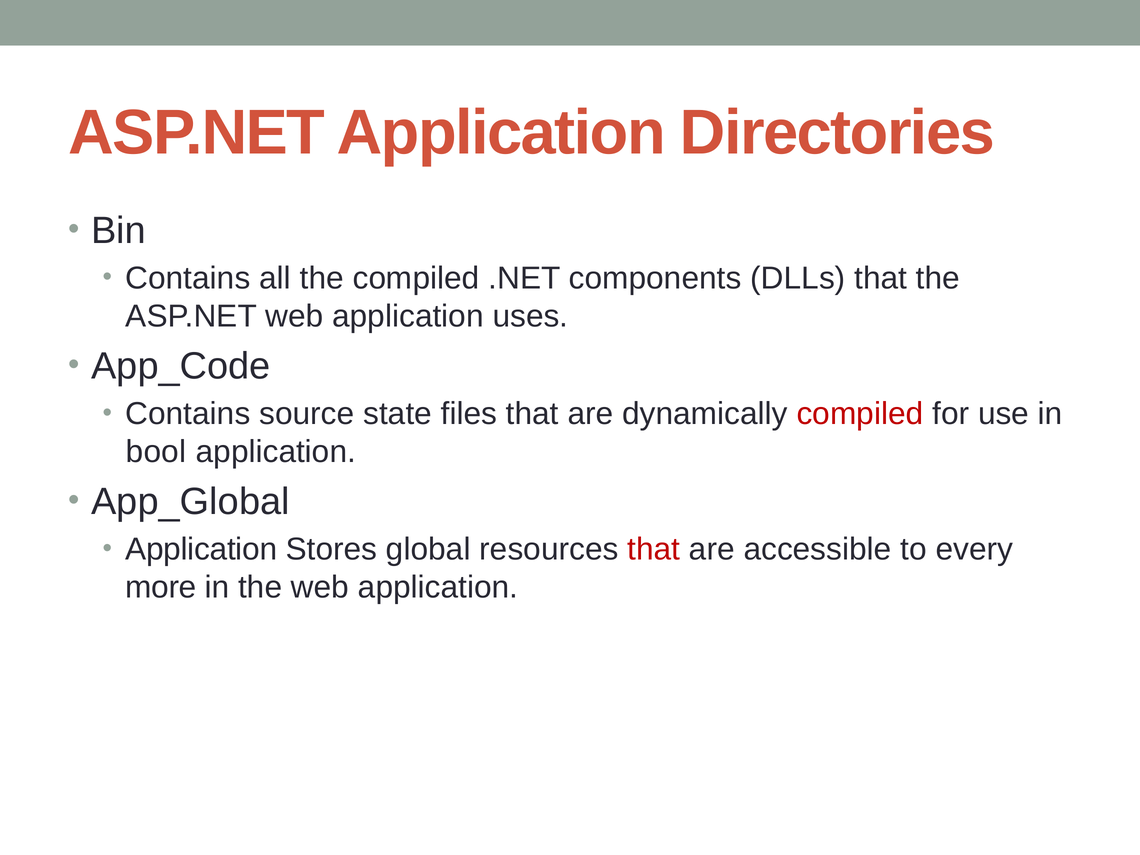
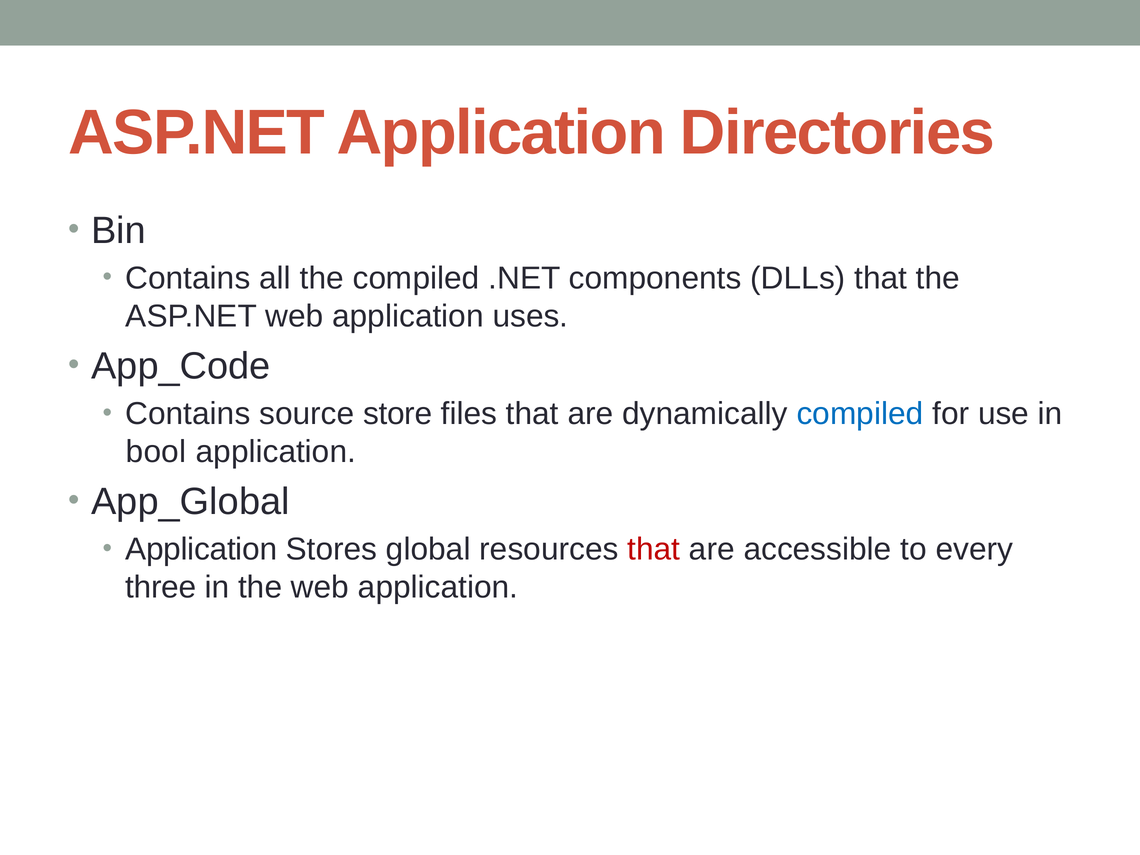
state: state -> store (398, 414)
compiled colour: red -> blue (860, 414)
more: more -> three (161, 587)
